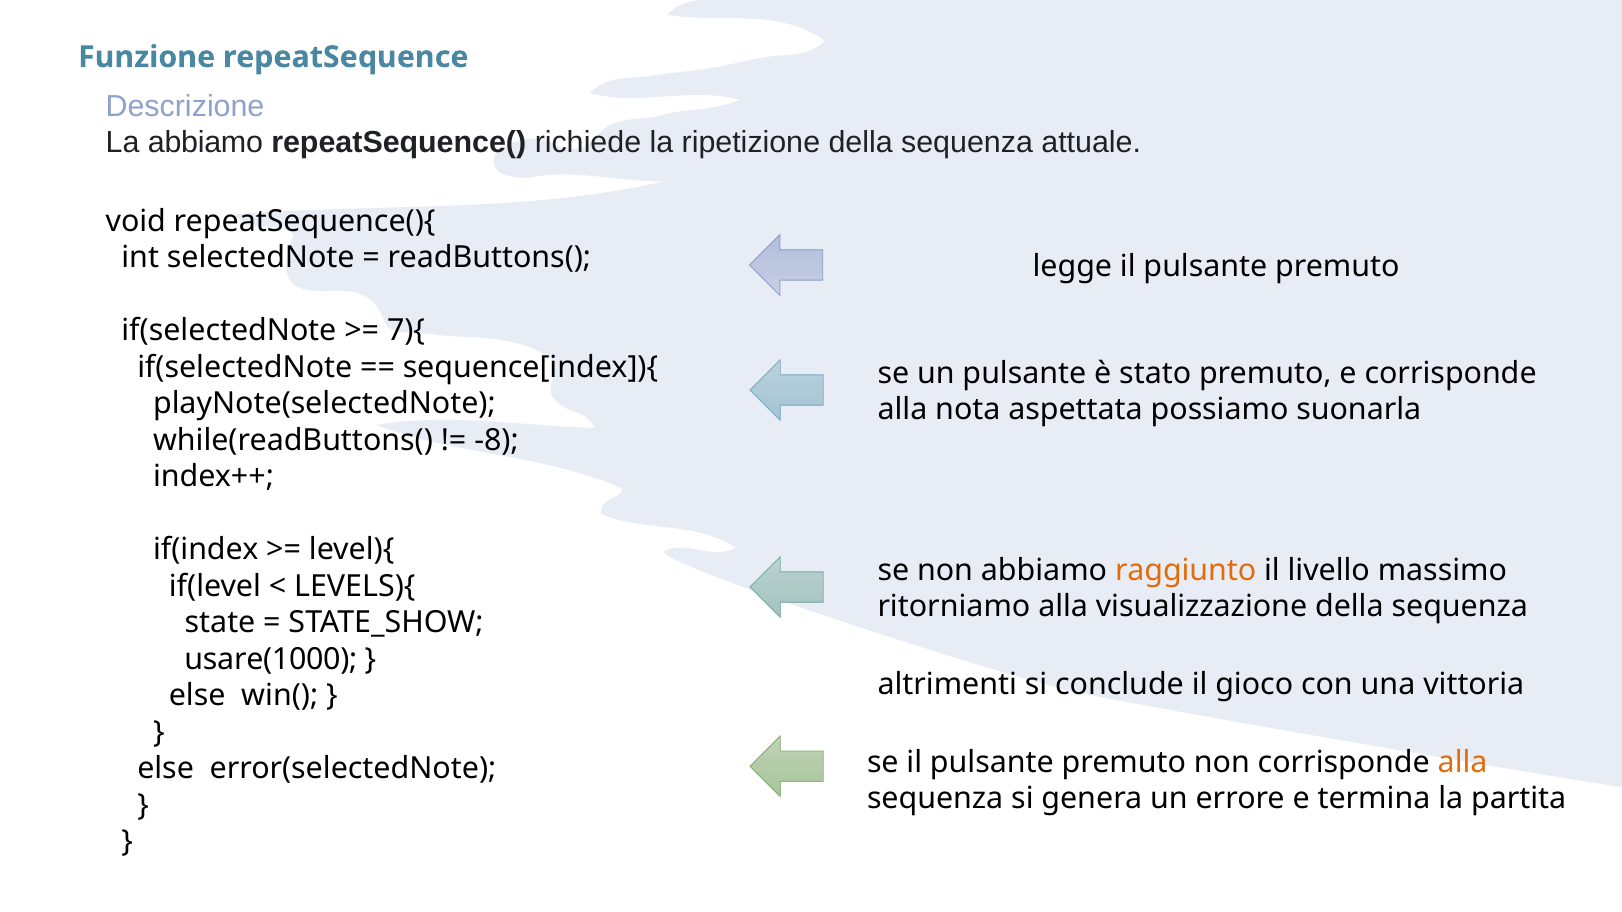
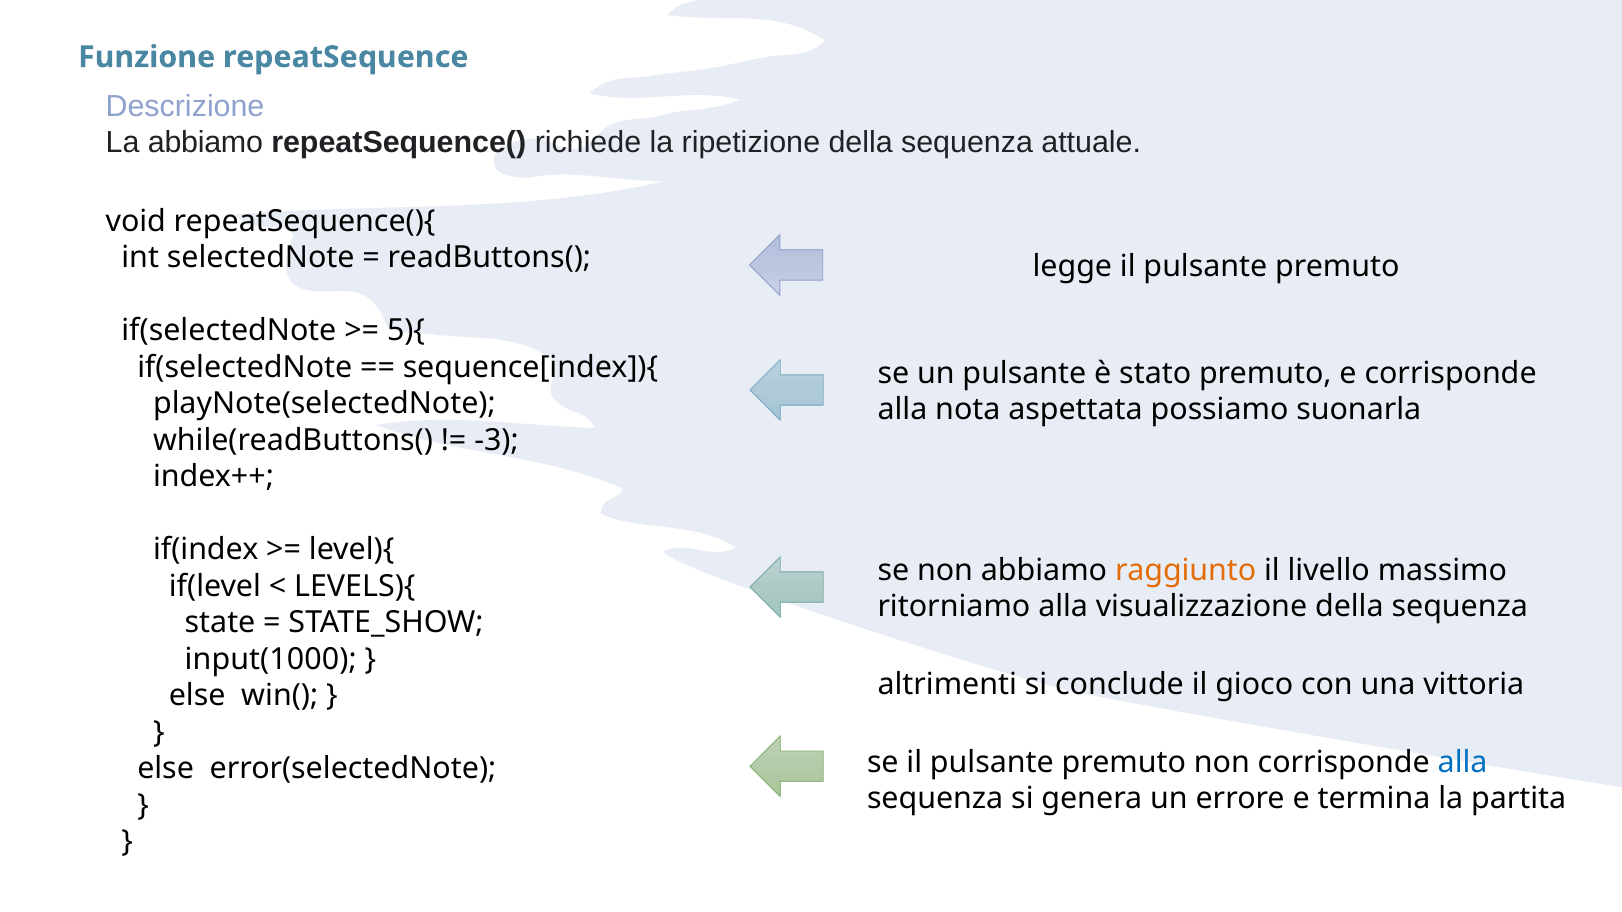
7){: 7){ -> 5){ (406, 331)
-8: -8 -> -3 (496, 440)
usare(1000: usare(1000 -> input(1000 (271, 659)
alla colour: orange -> blue (1463, 763)
